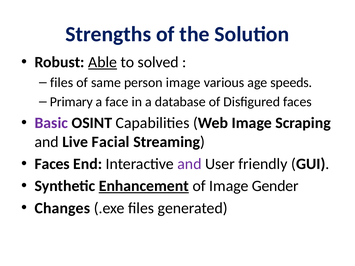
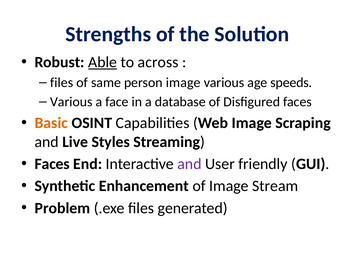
solved: solved -> across (158, 62)
Primary: Primary -> Various (71, 102)
Basic colour: purple -> orange (51, 123)
Facial: Facial -> Styles (111, 142)
Enhancement underline: present -> none (144, 186)
Gender: Gender -> Stream (275, 186)
Changes: Changes -> Problem (62, 208)
